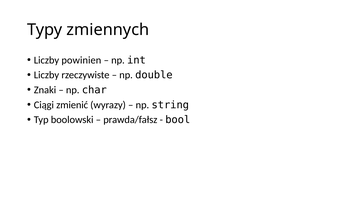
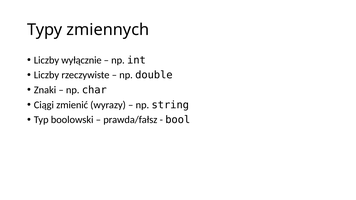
powinien: powinien -> wyłącznie (81, 60)
